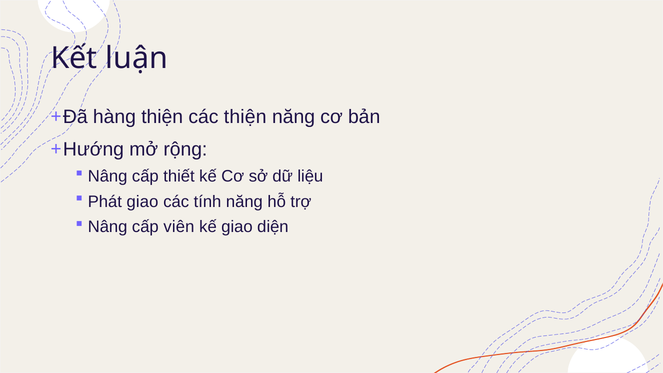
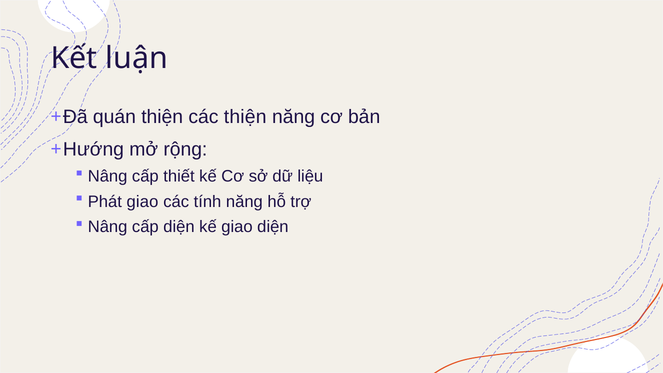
hàng: hàng -> quán (114, 117)
cấp viên: viên -> diện (179, 227)
